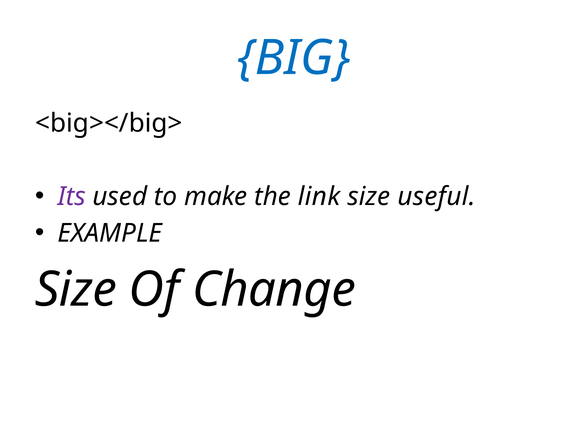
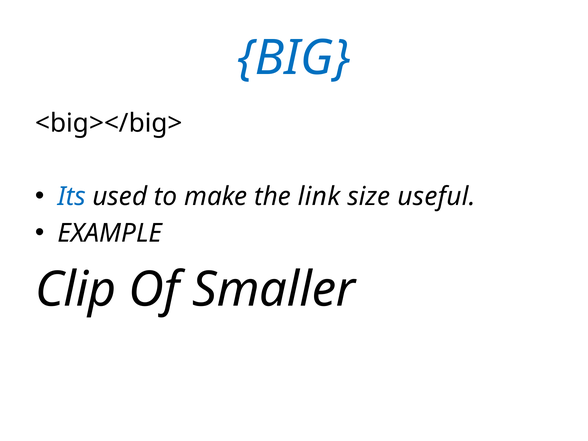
Its colour: purple -> blue (72, 197)
Size: Size -> Clip (76, 290)
Change: Change -> Smaller (274, 290)
